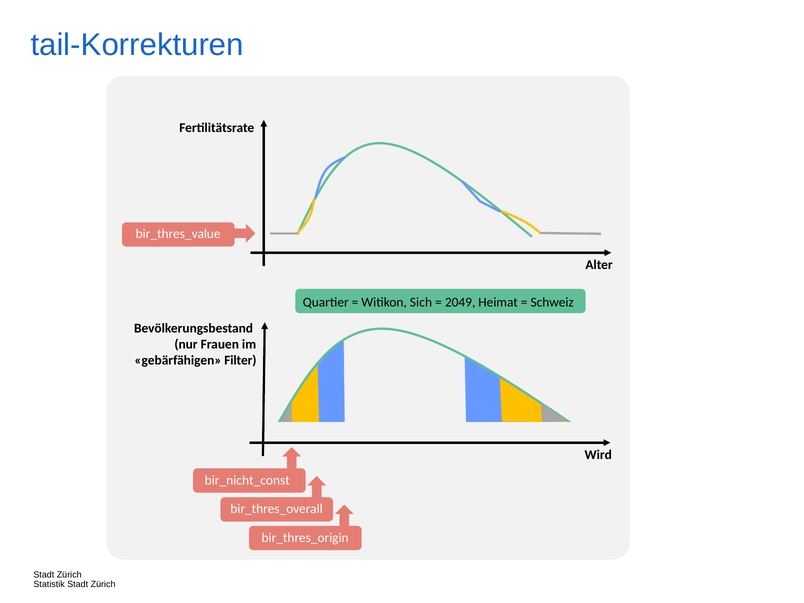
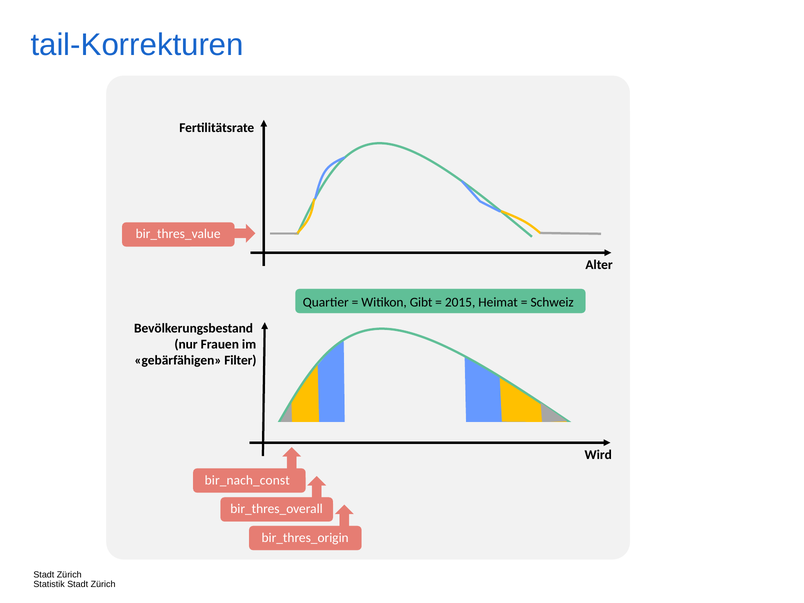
Sich: Sich -> Gibt (421, 302)
2049: 2049 -> 2015 (460, 302)
bir_nicht_const: bir_nicht_const -> bir_nach_const (247, 480)
